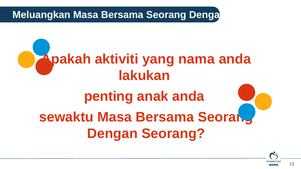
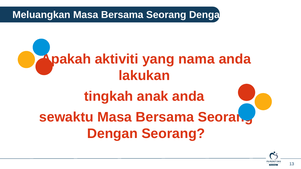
penting: penting -> tingkah (109, 97)
